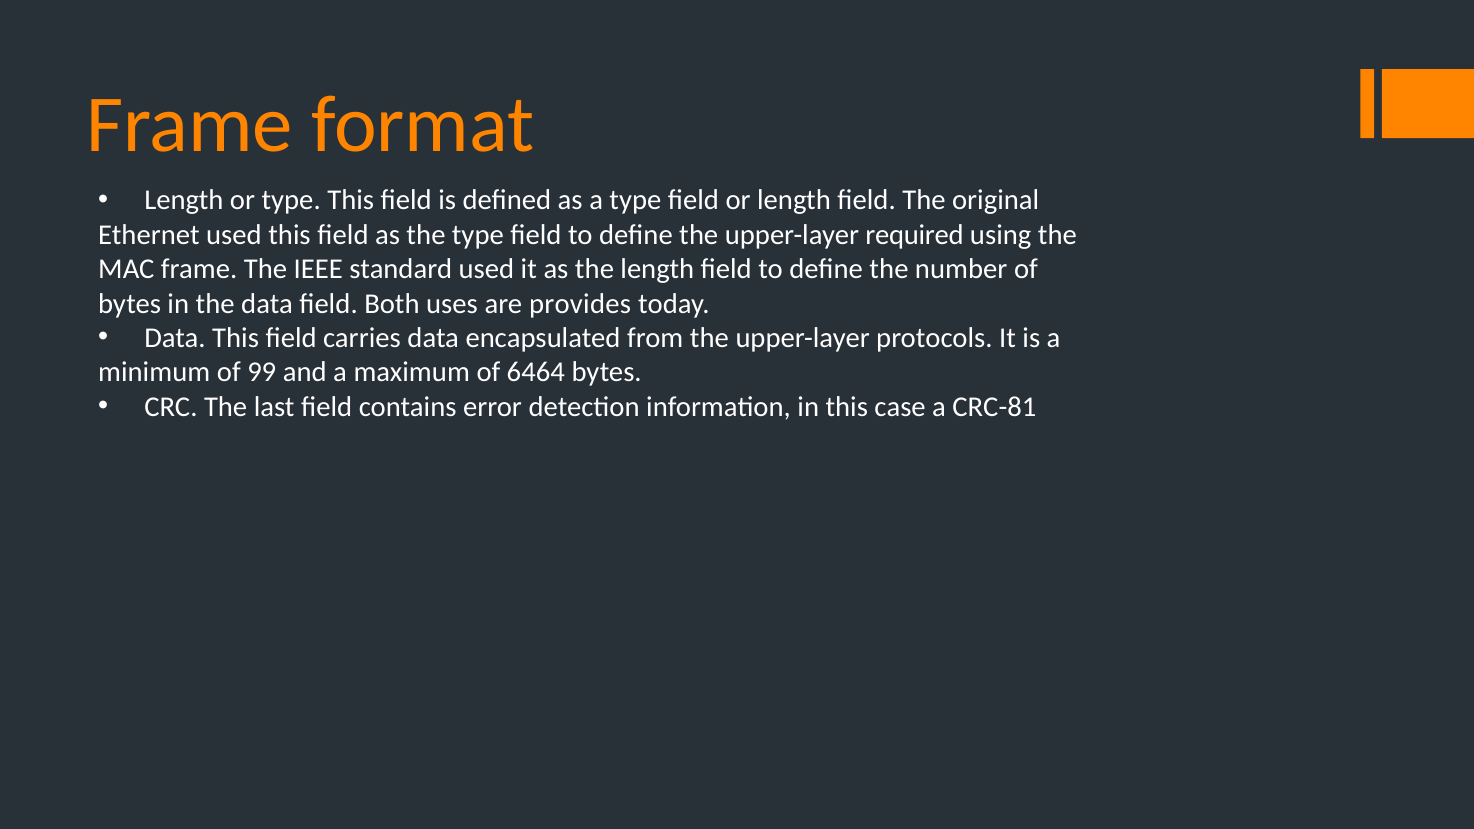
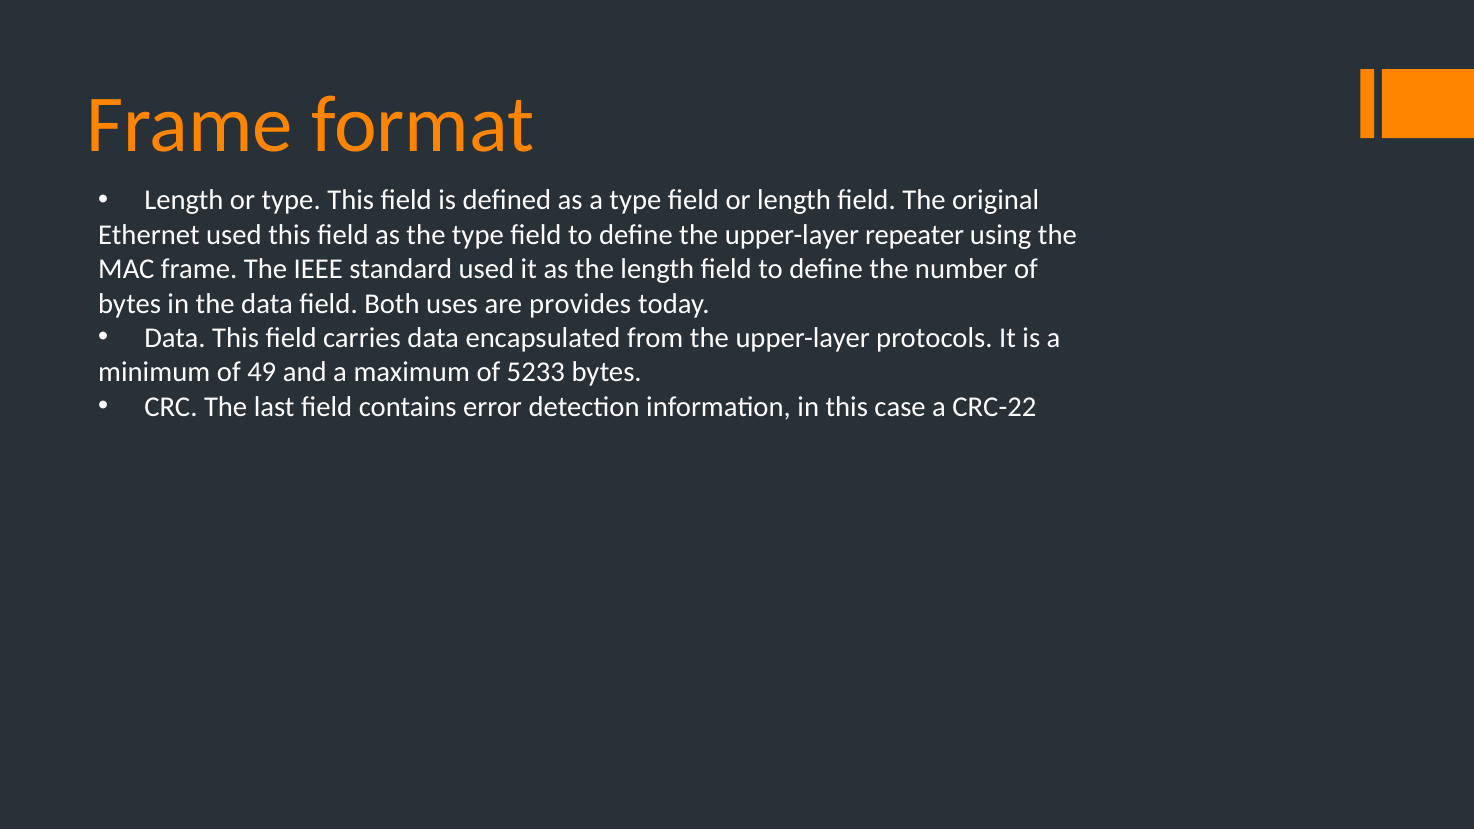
required: required -> repeater (915, 235)
99: 99 -> 49 (262, 372)
6464: 6464 -> 5233 (536, 372)
CRC-81: CRC-81 -> CRC-22 (994, 407)
